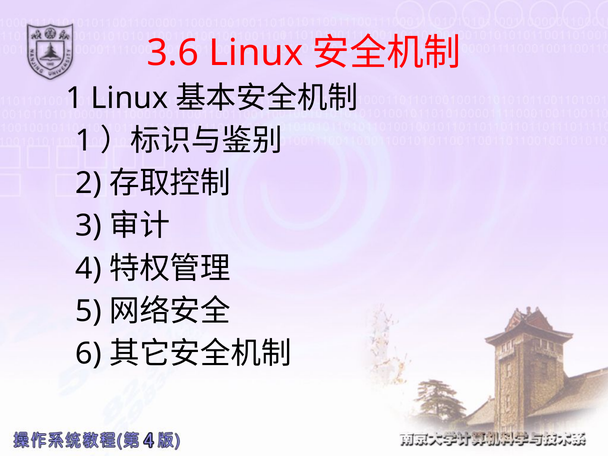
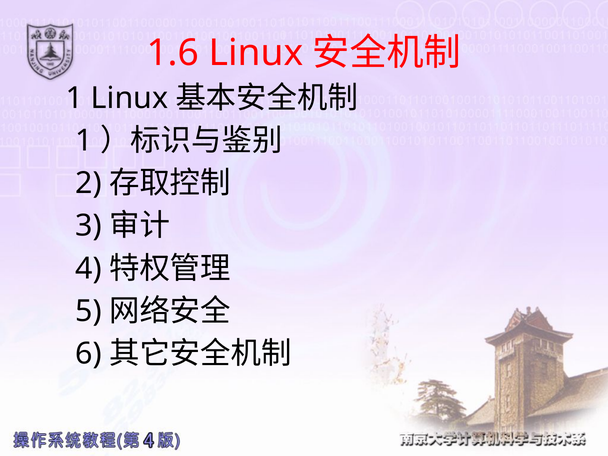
3.6: 3.6 -> 1.6 (173, 53)
